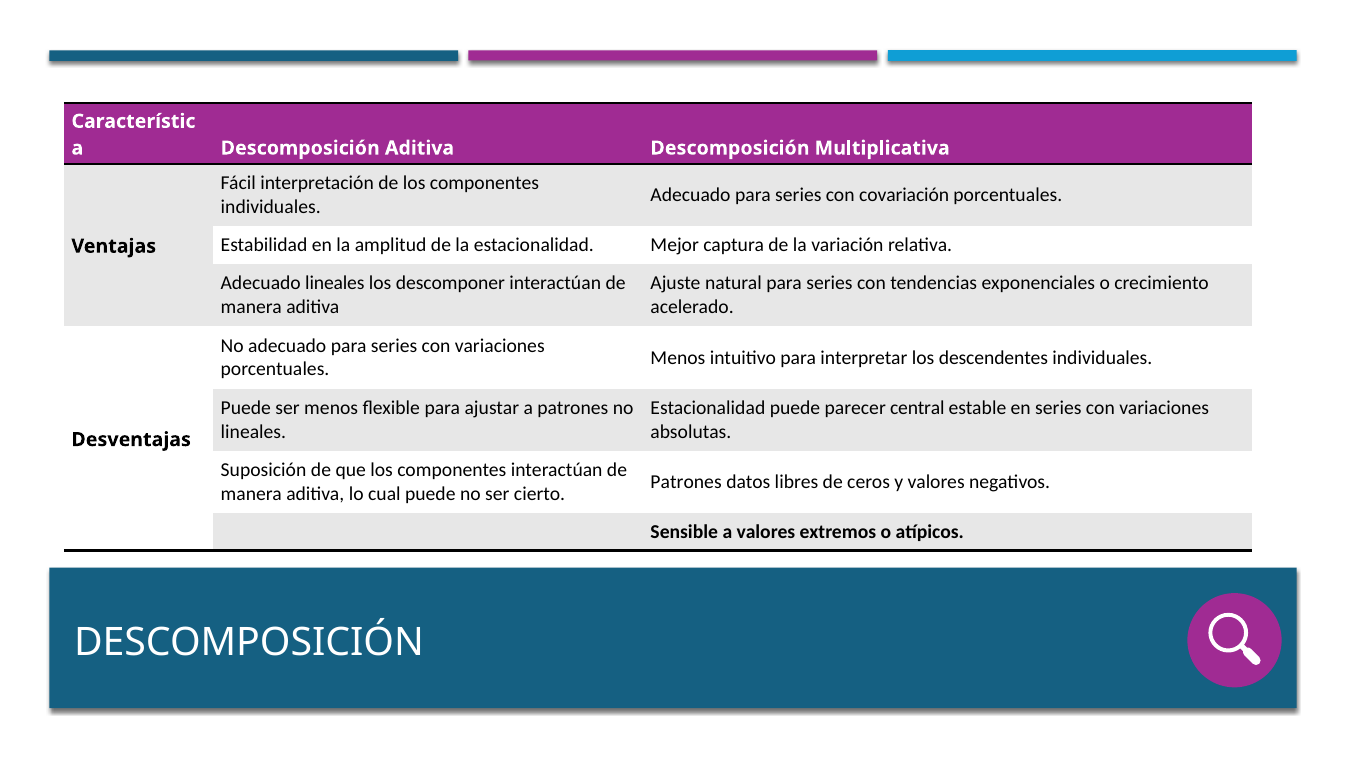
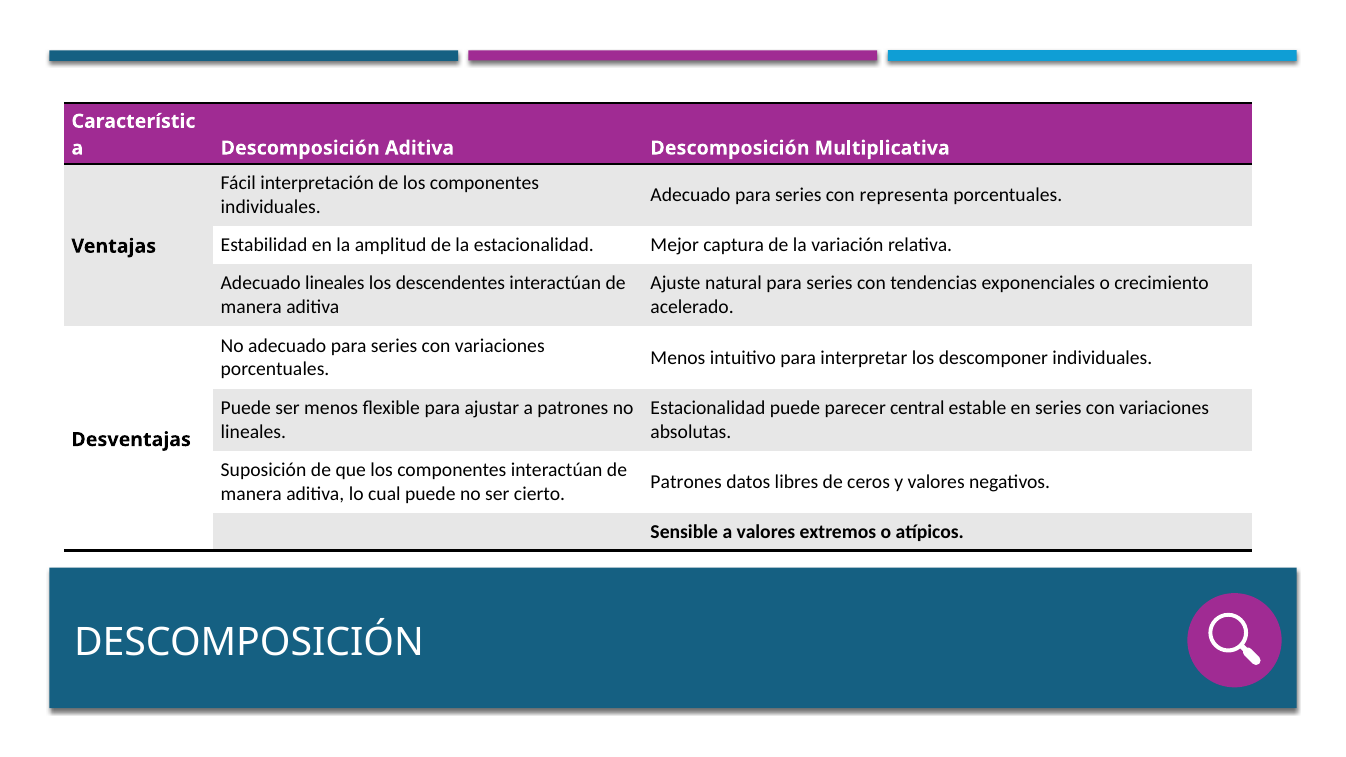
covariación: covariación -> representa (904, 195)
descomponer: descomponer -> descendentes (450, 283)
descendentes: descendentes -> descomponer (993, 358)
